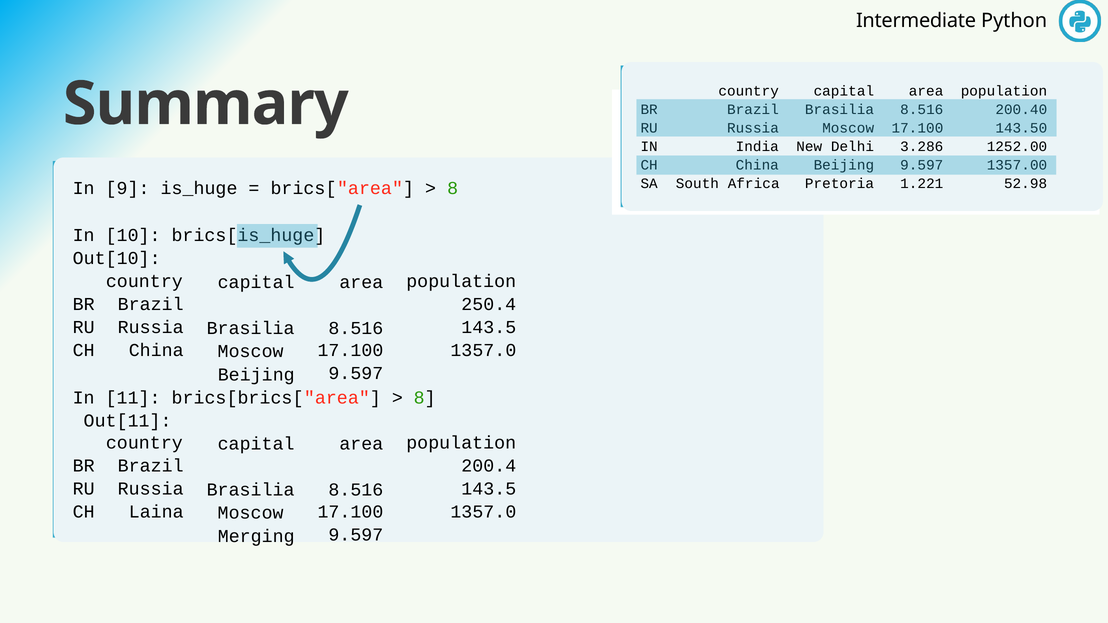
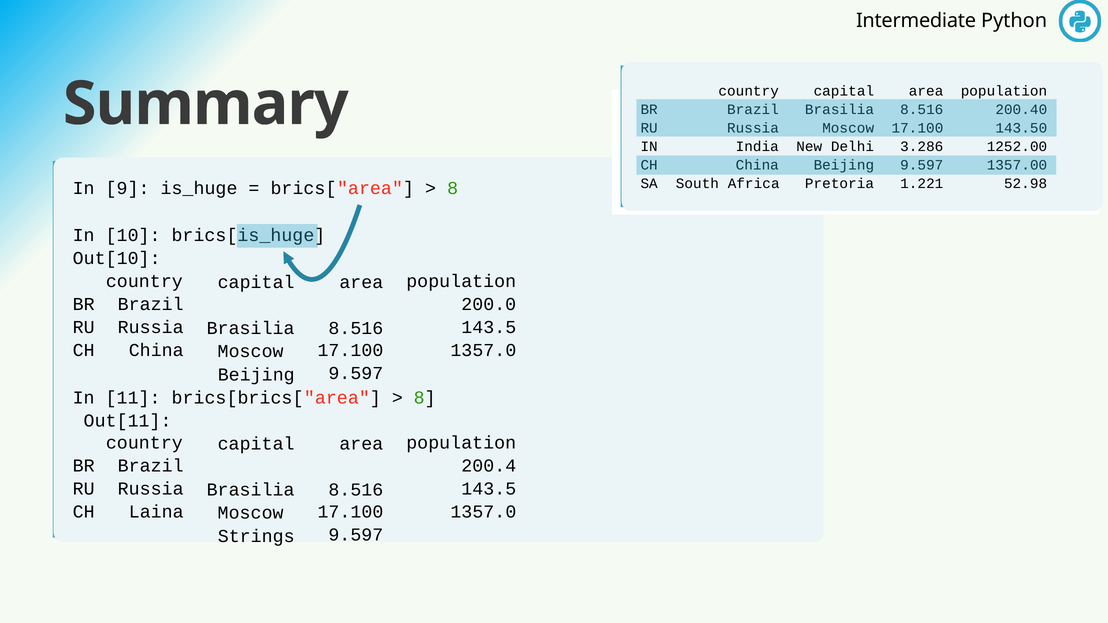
250.4: 250.4 -> 200.0 (489, 304)
Merging: Merging -> Strings (256, 536)
